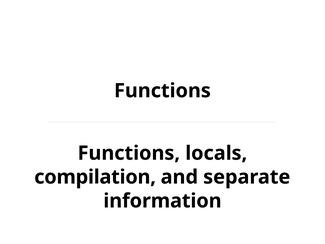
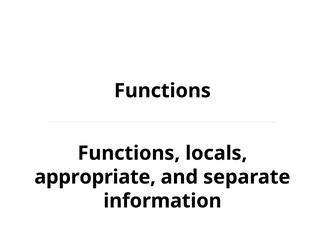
compilation: compilation -> appropriate (95, 177)
